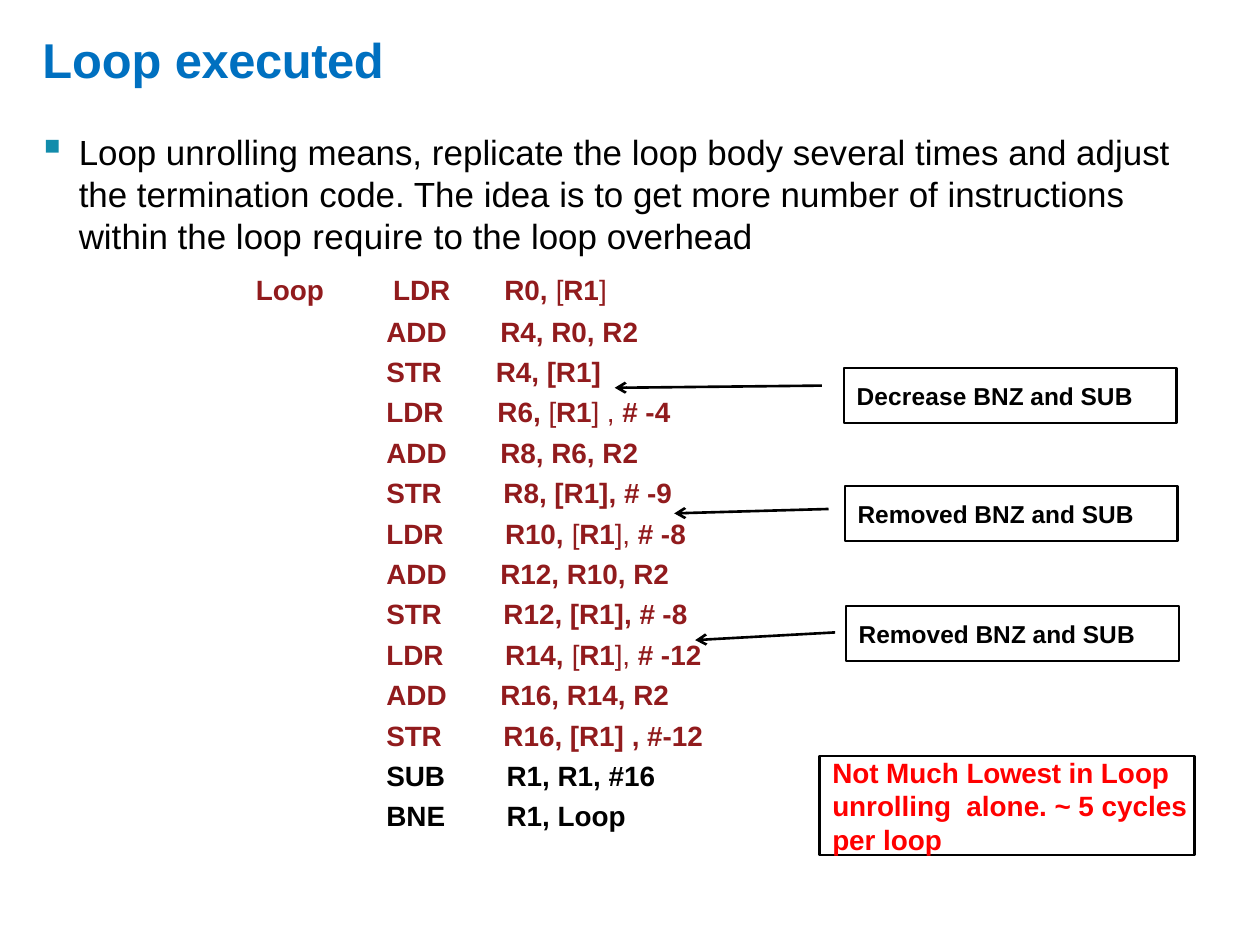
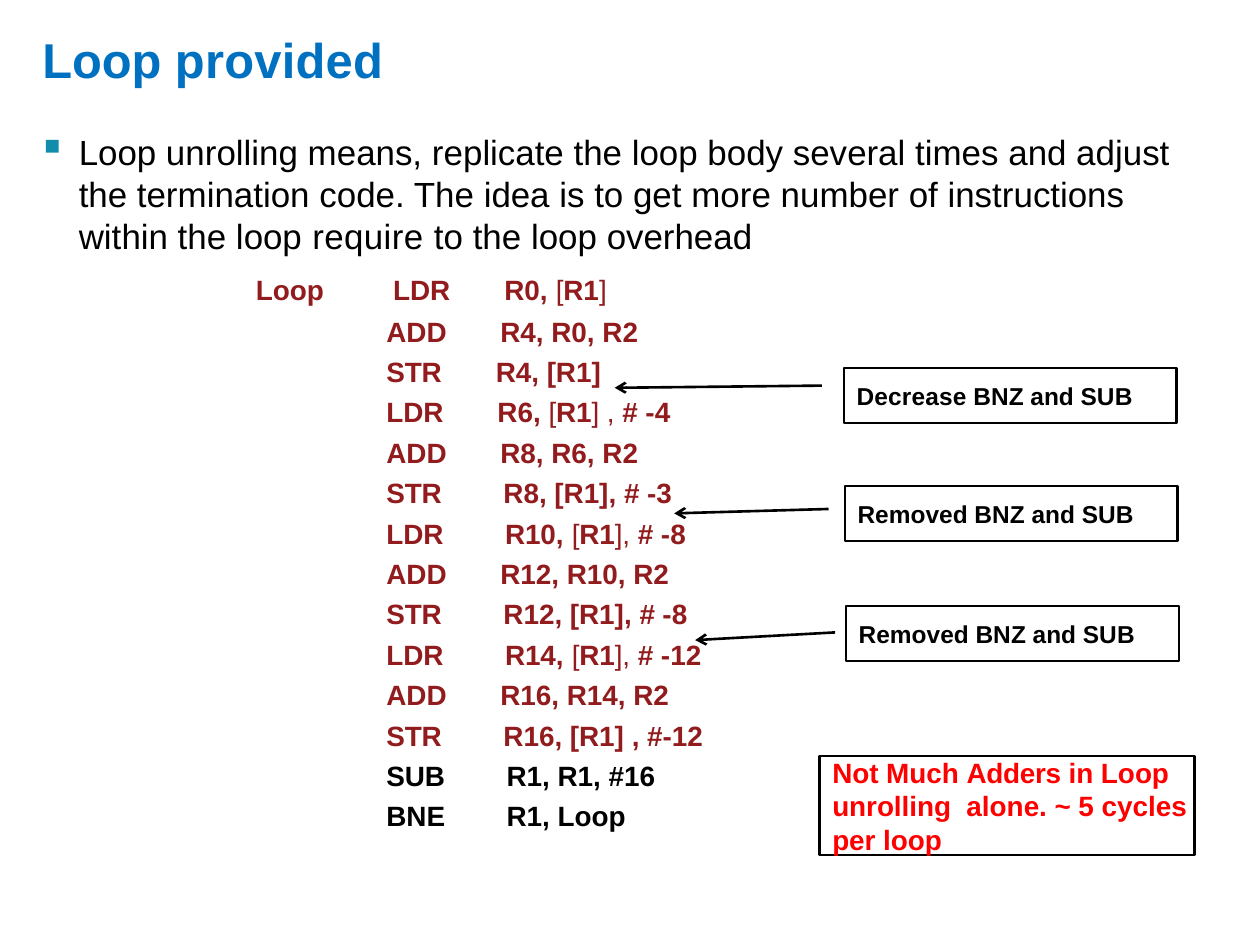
executed: executed -> provided (279, 62)
-9: -9 -> -3 (659, 494)
Lowest: Lowest -> Adders (1014, 774)
